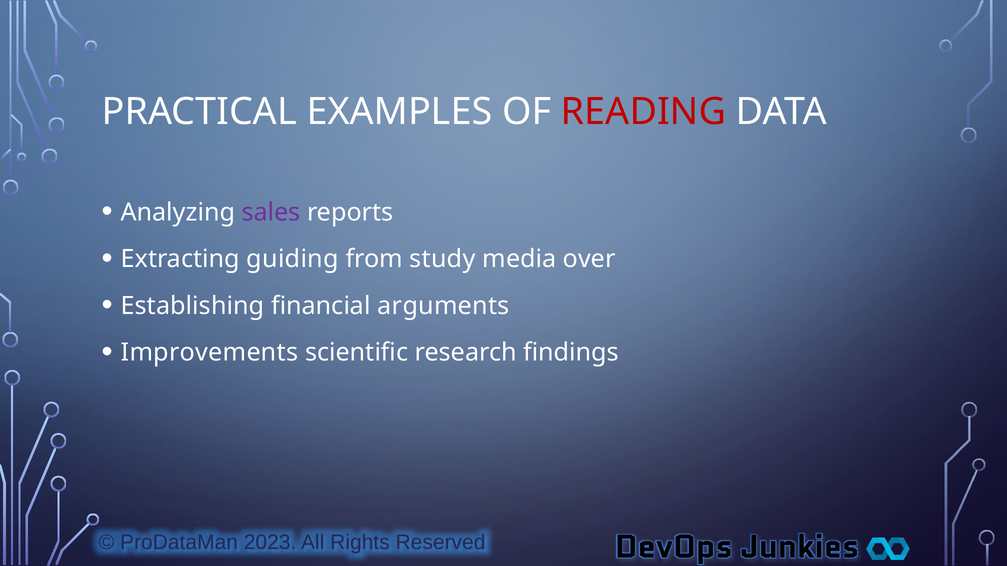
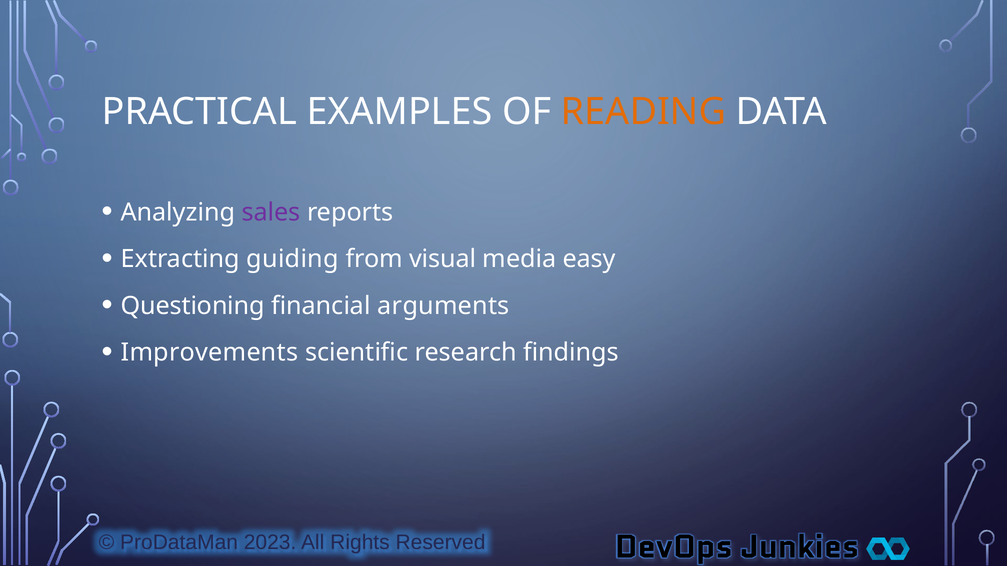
READING colour: red -> orange (644, 112)
study: study -> visual (443, 259)
over: over -> easy (589, 259)
Establishing: Establishing -> Questioning (193, 306)
